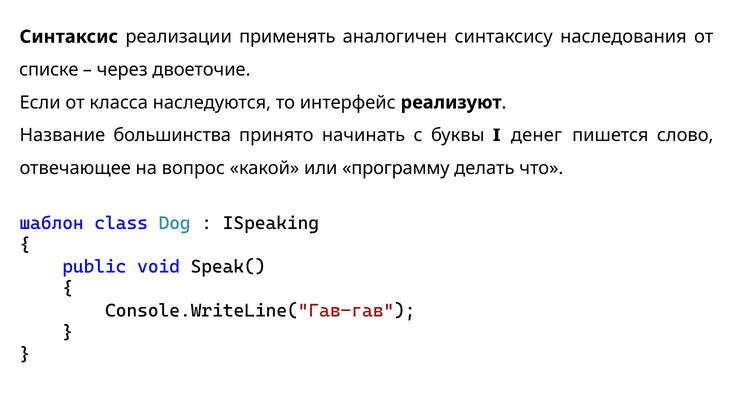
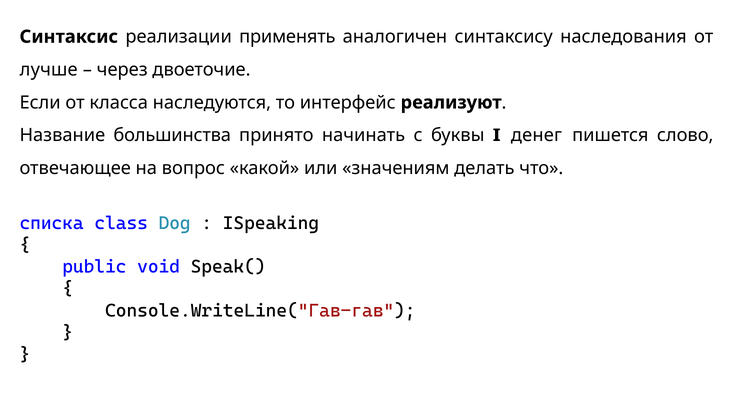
списке: списке -> лучше (49, 70)
программу: программу -> значениям (396, 168)
шаблон: шаблон -> списка (52, 223)
